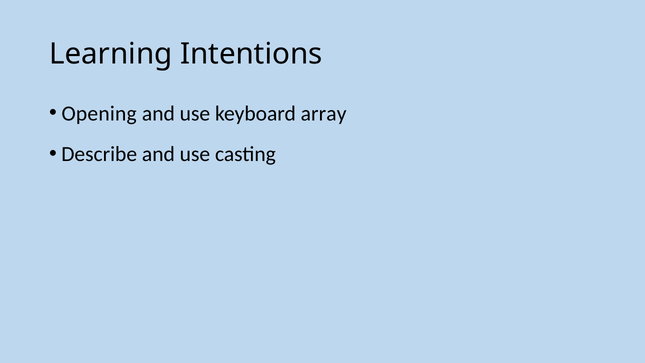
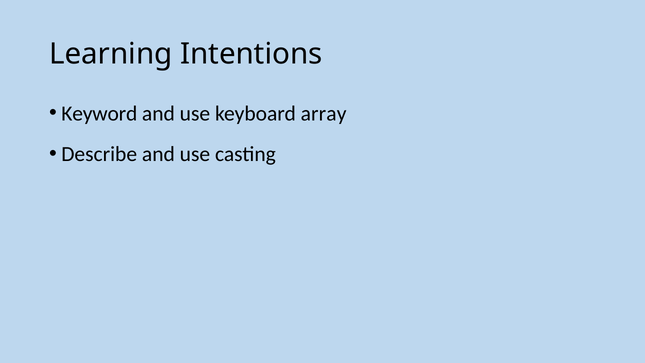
Opening: Opening -> Keyword (99, 113)
